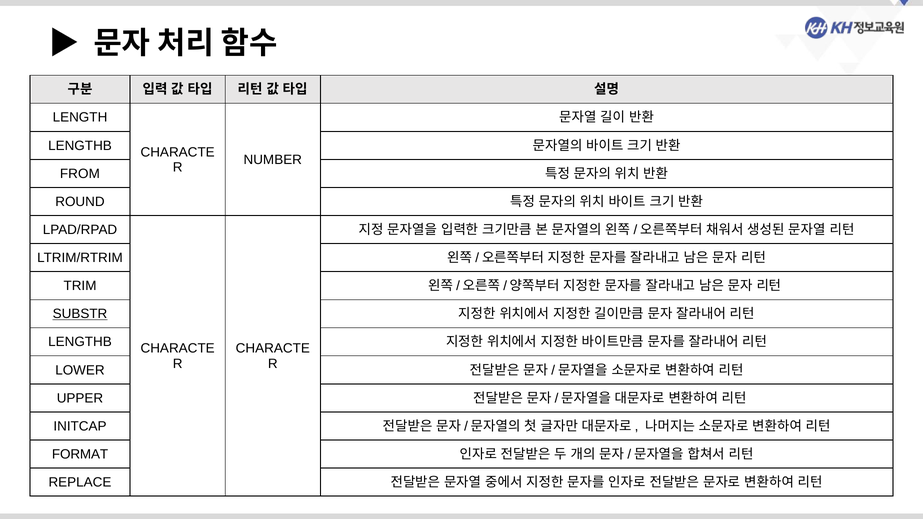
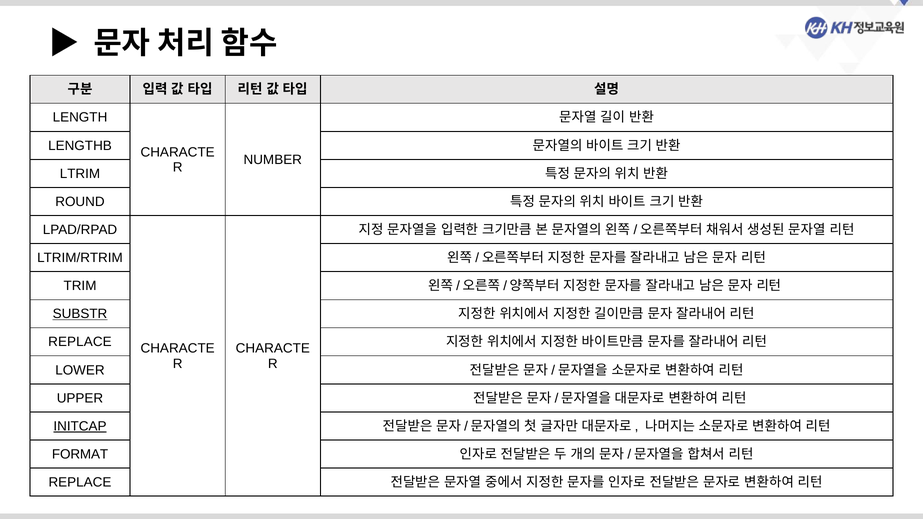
FROM: FROM -> LTRIM (80, 174)
LENGTHB: LENGTHB -> REPLACE (80, 342)
INITCAP underline: none -> present (80, 426)
